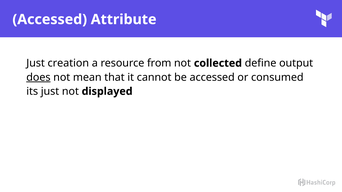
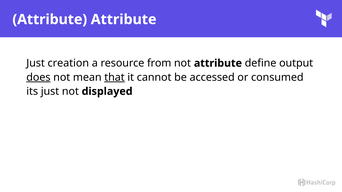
Accessed: Accessed -> Attribute (50, 19)
not collected: collected -> attribute (218, 63)
that underline: none -> present (115, 77)
